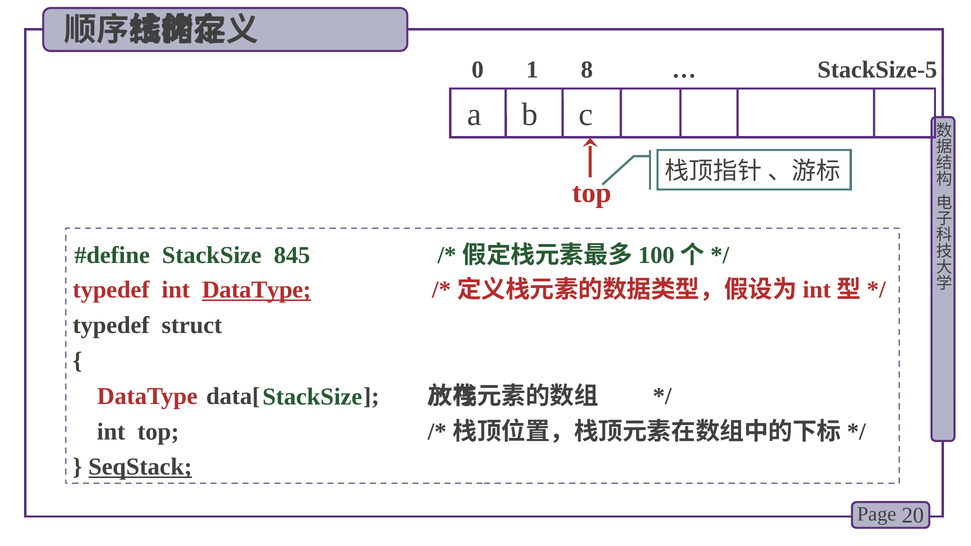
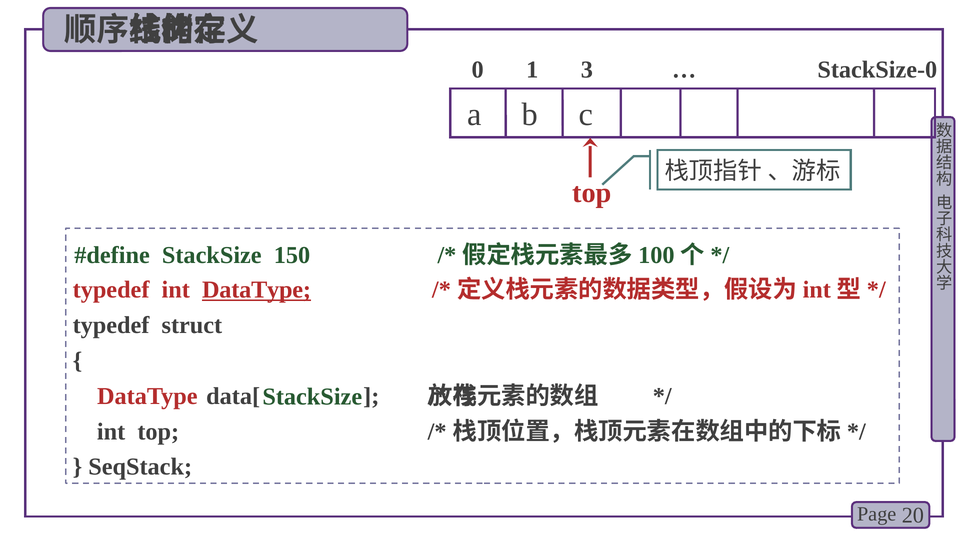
8: 8 -> 3 (587, 70)
StackSize-5: StackSize-5 -> StackSize-0 (877, 70)
845: 845 -> 150 (292, 255)
SeqStack underline: present -> none (140, 467)
